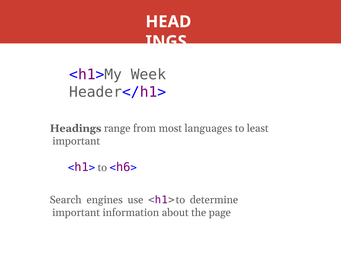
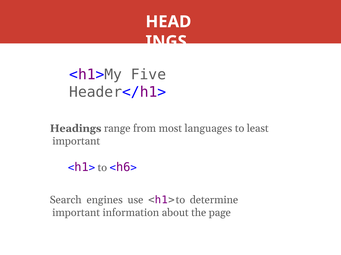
Week: Week -> Five (148, 75)
